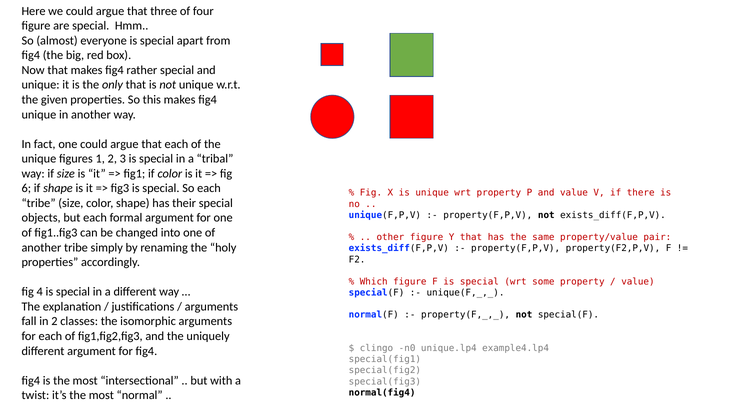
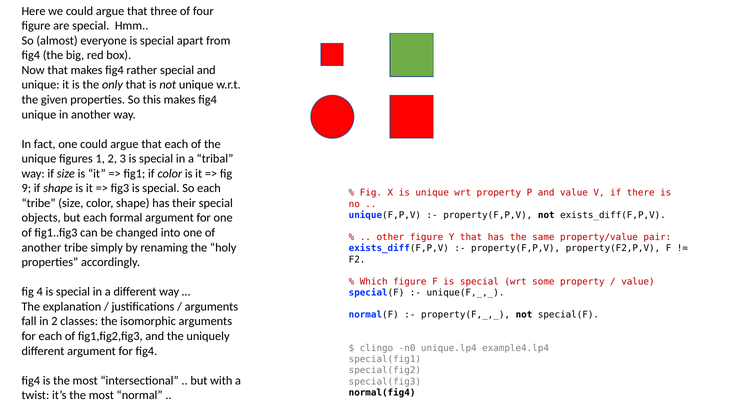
6: 6 -> 9 (26, 188)
